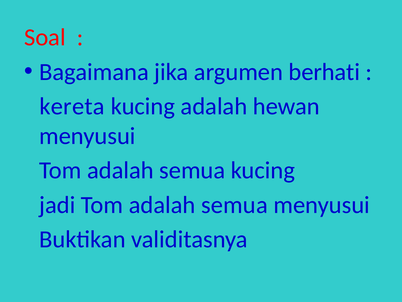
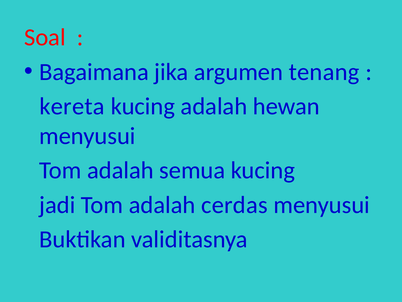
berhati: berhati -> tenang (324, 72)
jadi Tom adalah semua: semua -> cerdas (234, 205)
